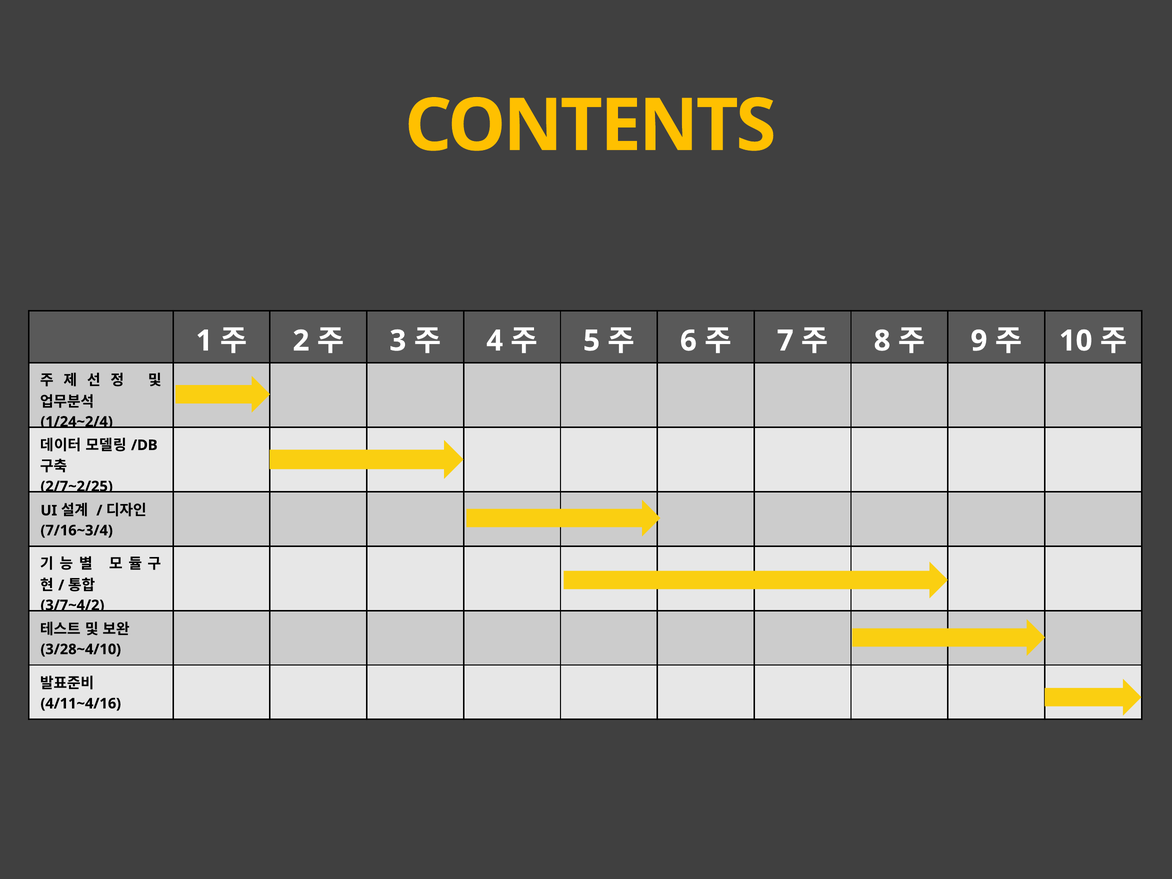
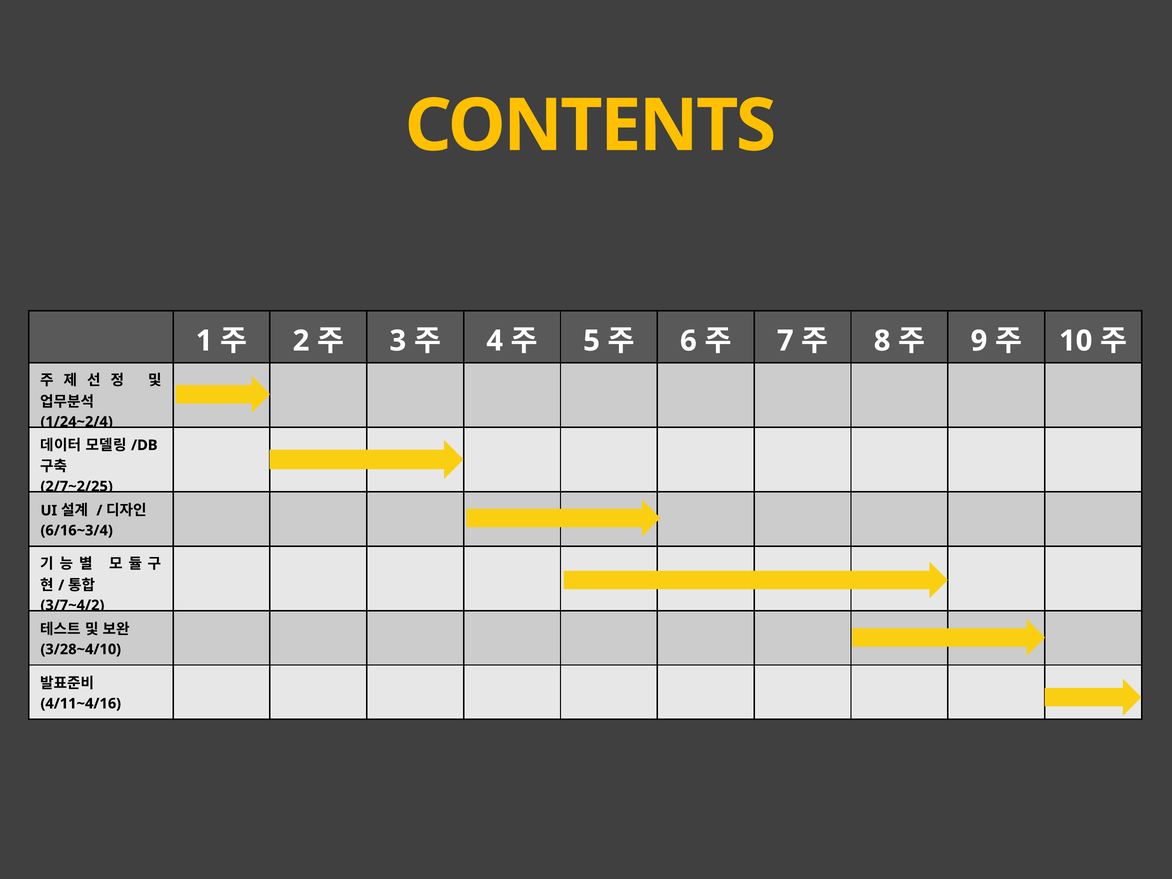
7/16~3/4: 7/16~3/4 -> 6/16~3/4 (77, 530)
